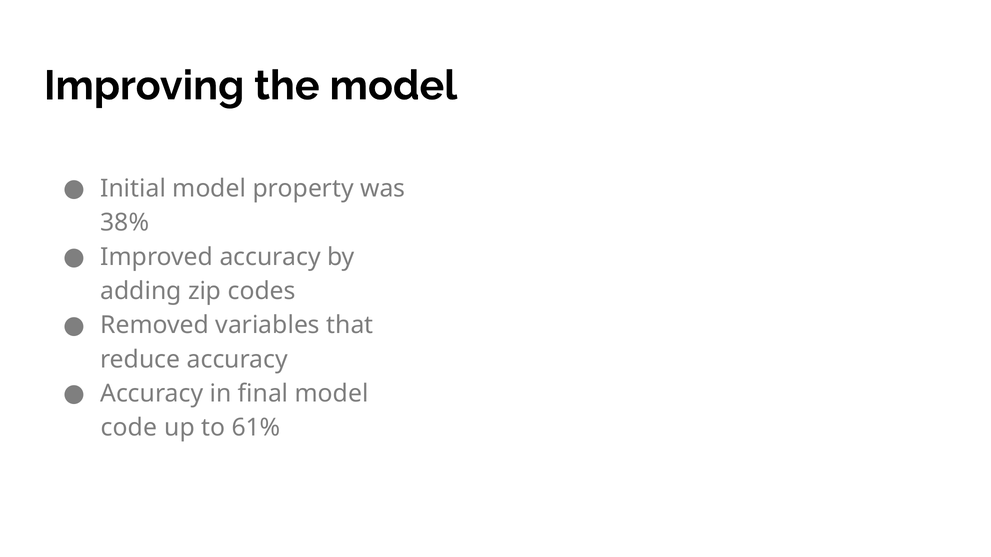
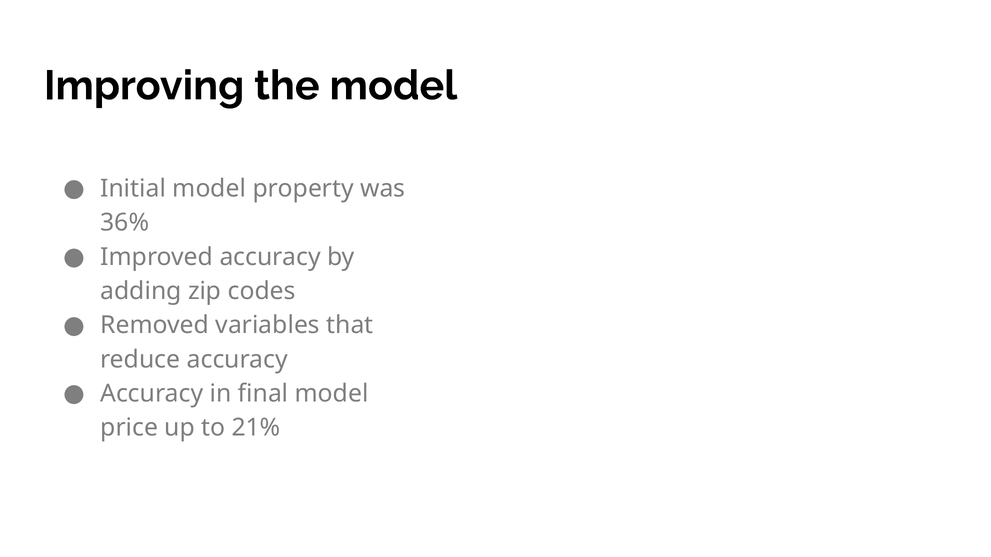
38%: 38% -> 36% (125, 223)
code: code -> price (129, 428)
61%: 61% -> 21% (256, 428)
